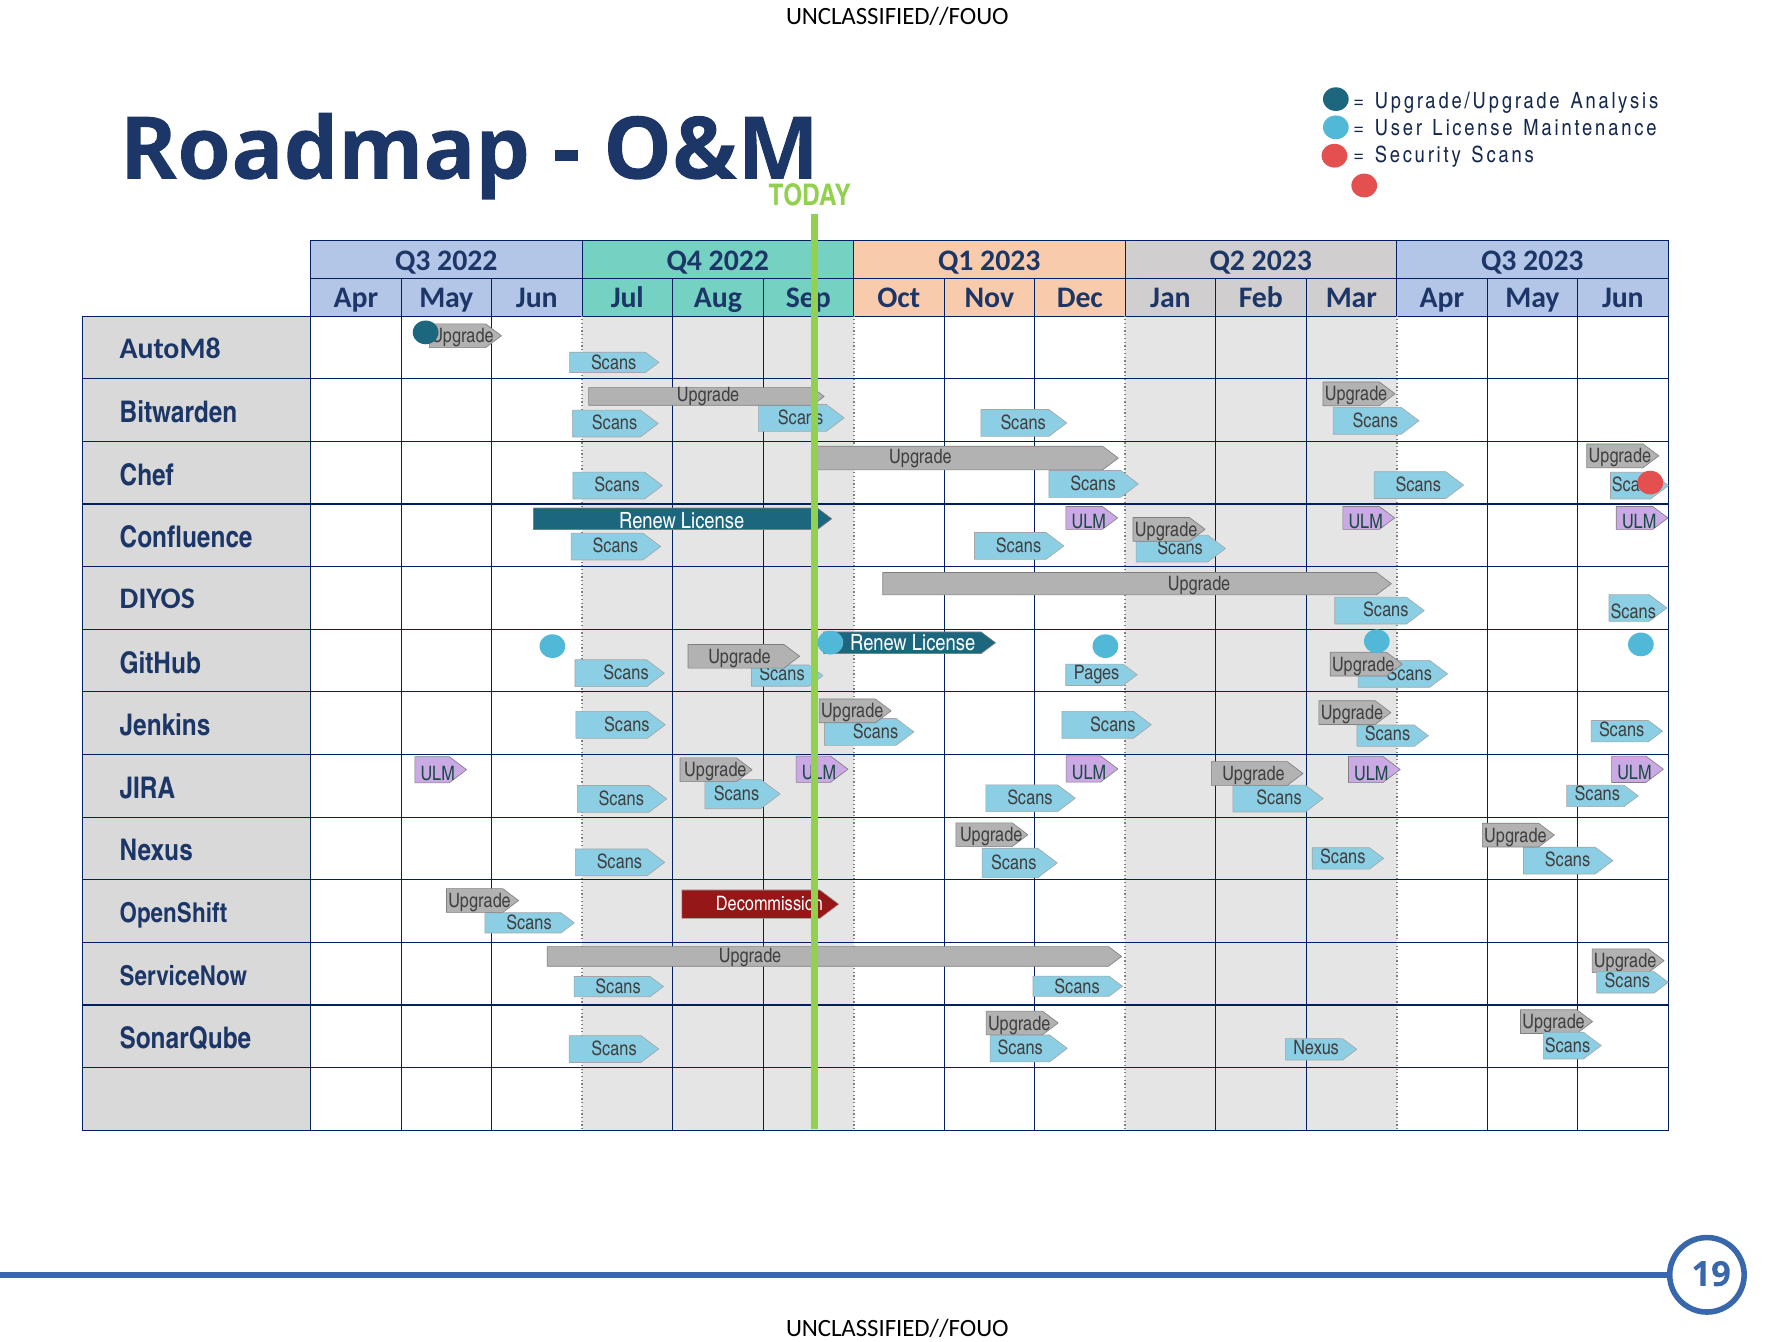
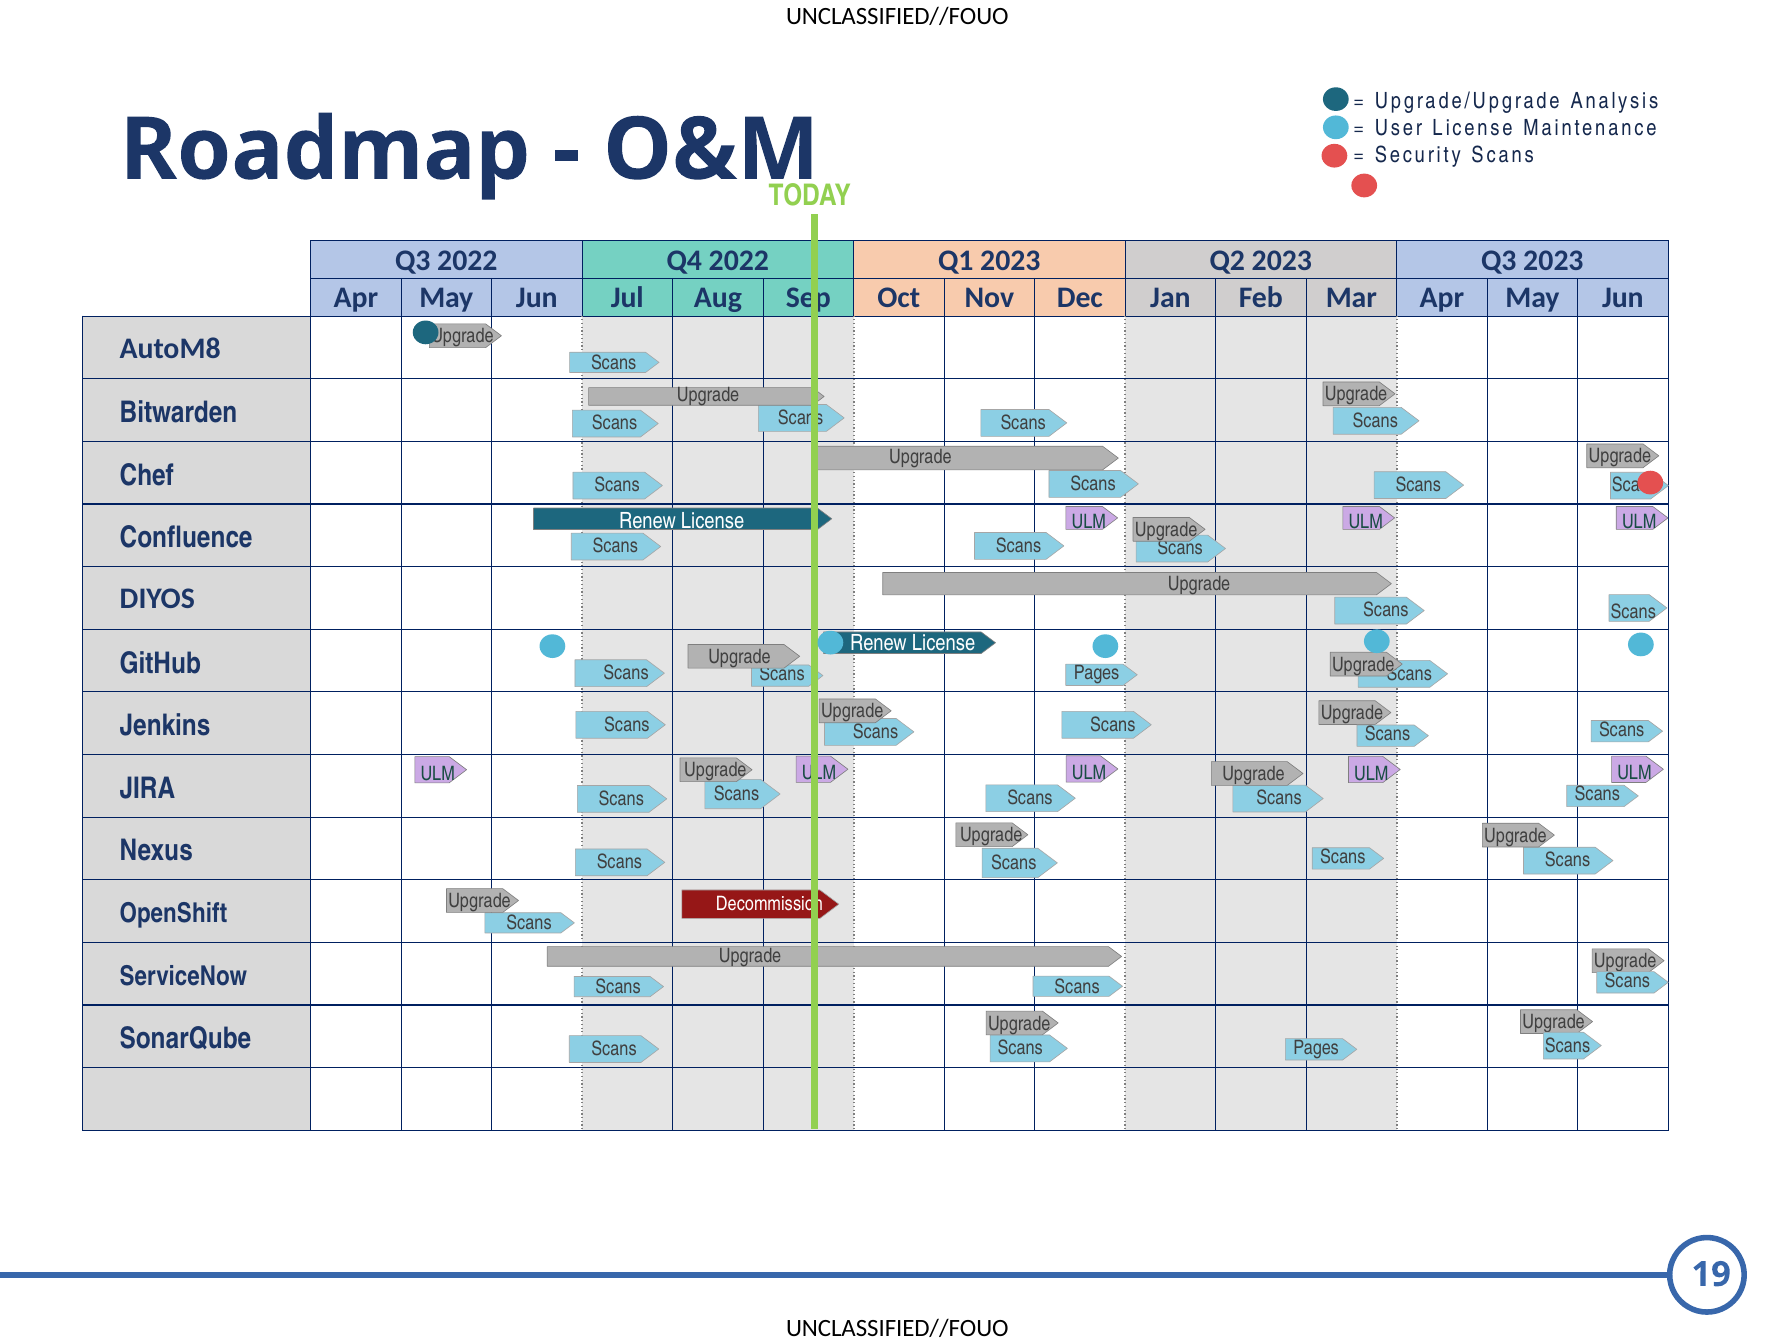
Nexus: Nexus -> Pages (1316, 1047)
